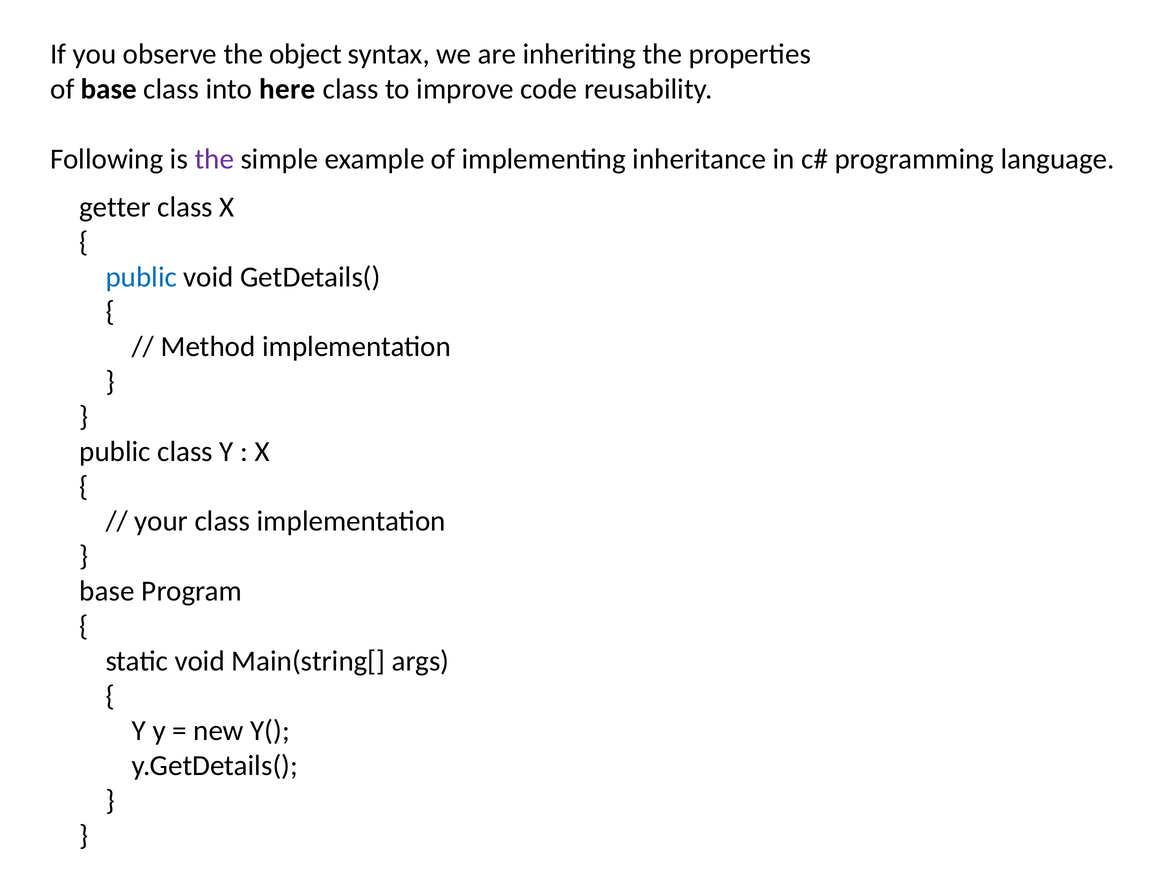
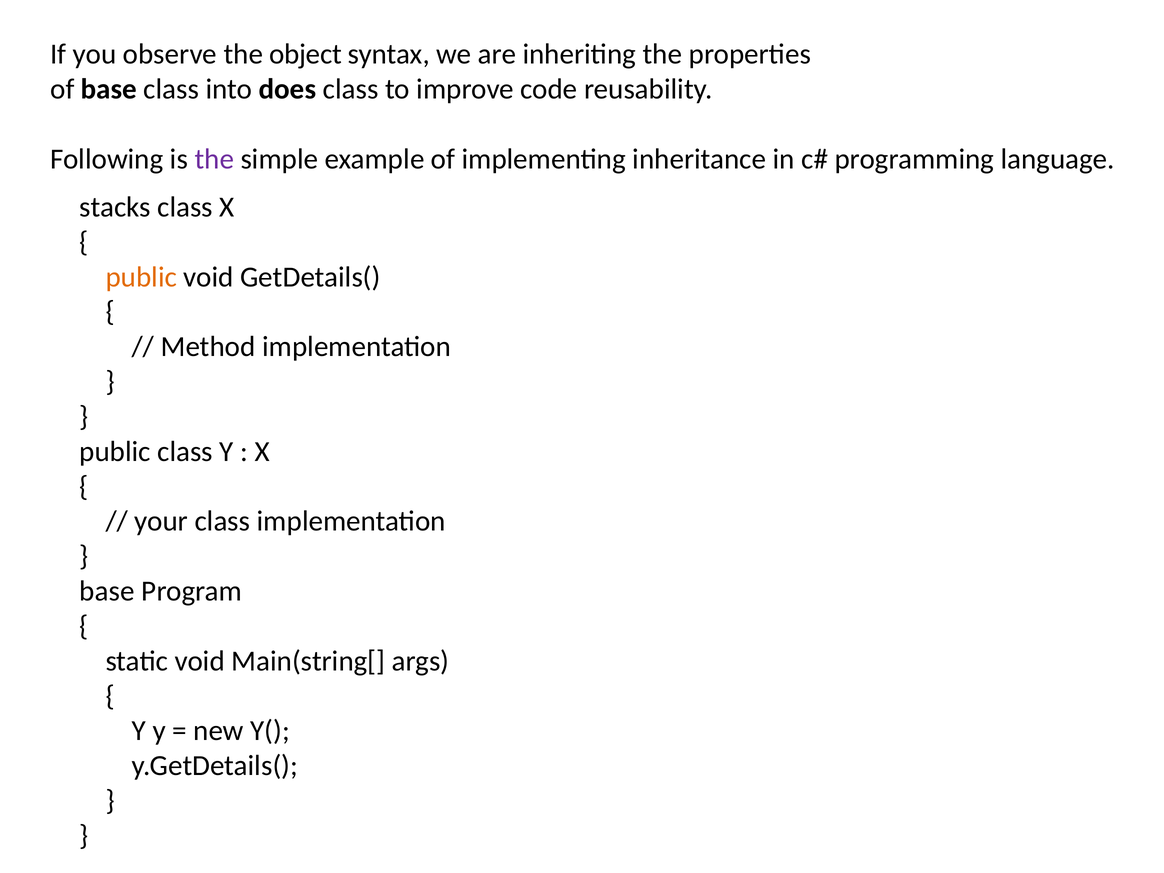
here: here -> does (287, 89)
getter: getter -> stacks (115, 207)
public colour: blue -> orange (141, 277)
